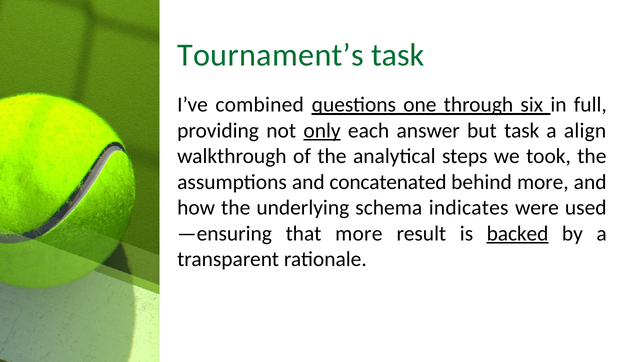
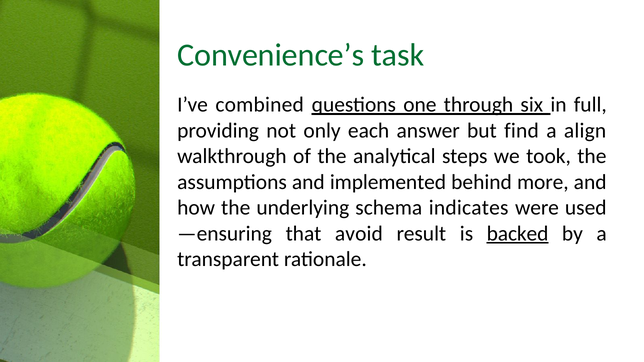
Tournament’s: Tournament’s -> Convenience’s (271, 55)
only underline: present -> none (322, 131)
but task: task -> find (522, 131)
concatenated: concatenated -> implemented (388, 182)
that more: more -> avoid (359, 234)
